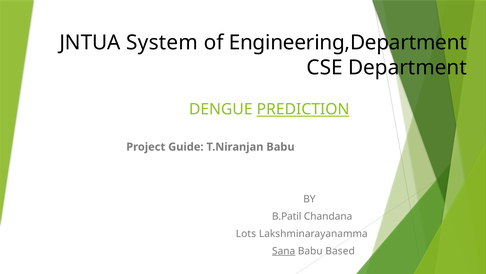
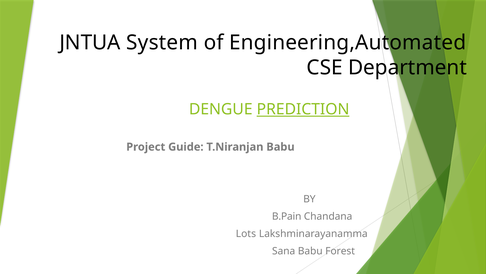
Engineering,Department: Engineering,Department -> Engineering,Automated (348, 43)
B.Patil: B.Patil -> B.Pain (287, 216)
Sana underline: present -> none (284, 250)
Based: Based -> Forest (340, 250)
